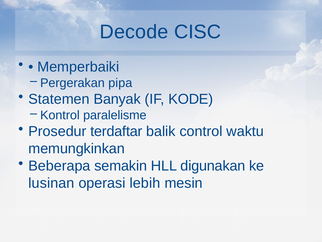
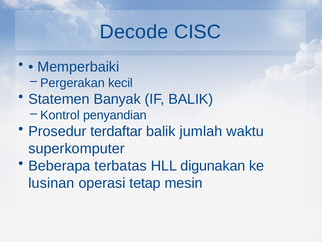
pipa: pipa -> kecil (120, 83)
IF KODE: KODE -> BALIK (191, 99)
paralelisme: paralelisme -> penyandian (115, 115)
control: control -> jumlah (201, 131)
memungkinkan: memungkinkan -> superkomputer (77, 148)
semakin: semakin -> terbatas (121, 166)
lebih: lebih -> tetap (145, 183)
